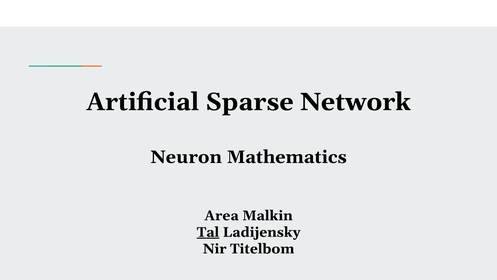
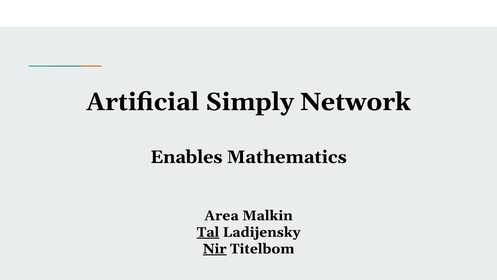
Sparse: Sparse -> Simply (250, 102)
Neuron: Neuron -> Enables (186, 157)
Nir underline: none -> present (215, 248)
